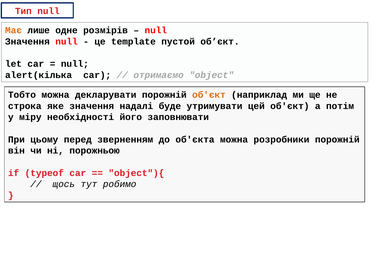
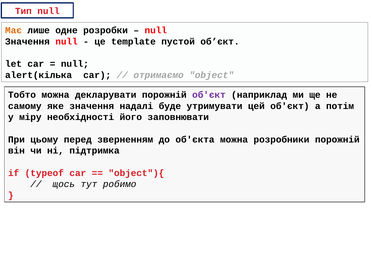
розмірів: розмірів -> розробки (106, 30)
об'єкт colour: orange -> purple (209, 95)
строка: строка -> самому (25, 106)
порожньою: порожньою -> підтримка (95, 151)
